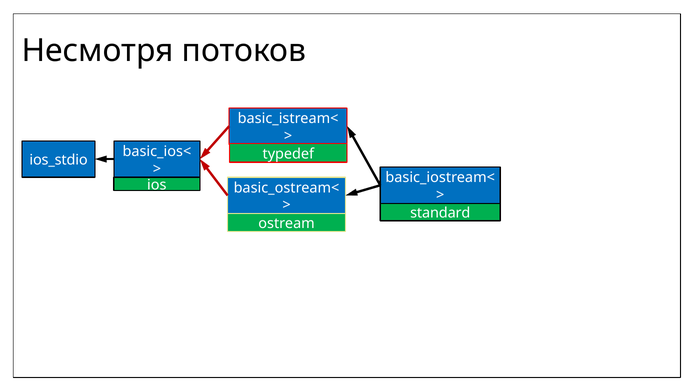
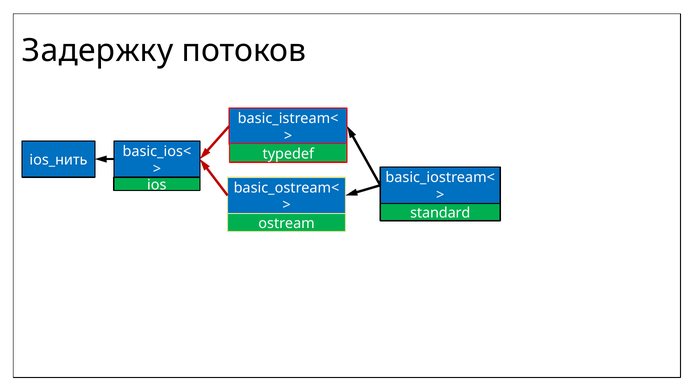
Несмотря: Несмотря -> Задержку (98, 50)
ios_stdio: ios_stdio -> ios_нить (58, 160)
